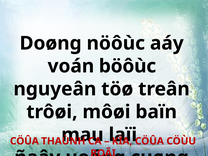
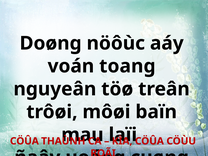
böôùc: böôùc -> toang (127, 66)
